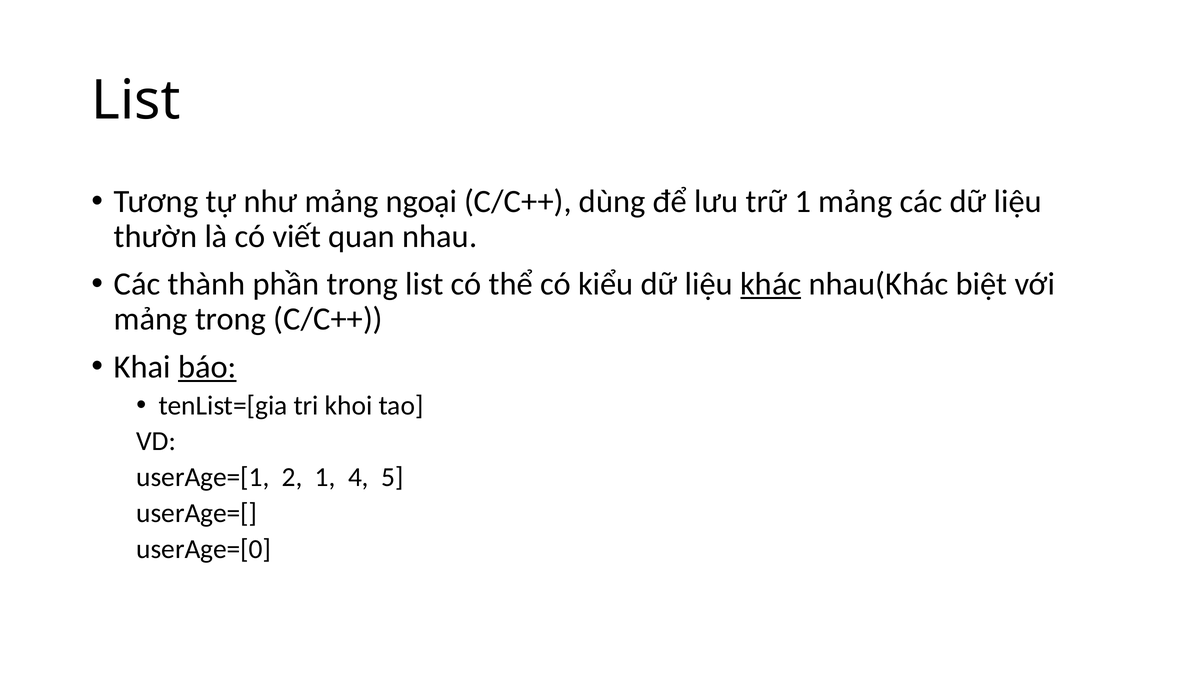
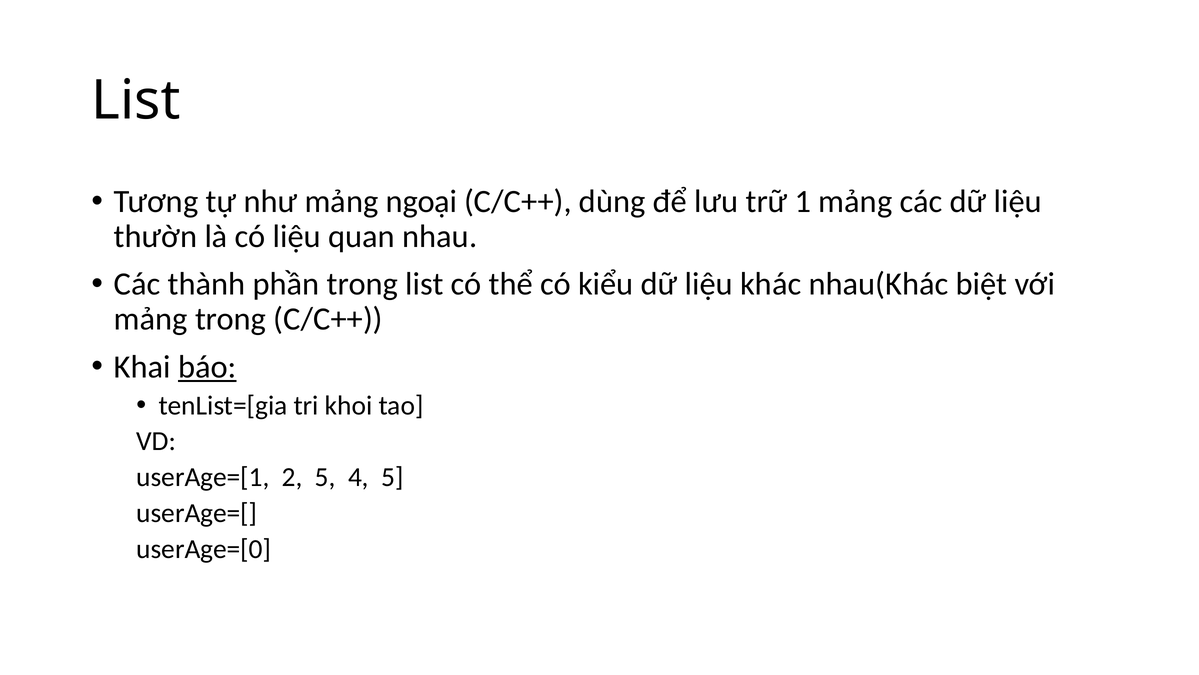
có viết: viết -> liệu (297, 236)
khác underline: present -> none (771, 284)
2 1: 1 -> 5 (325, 477)
